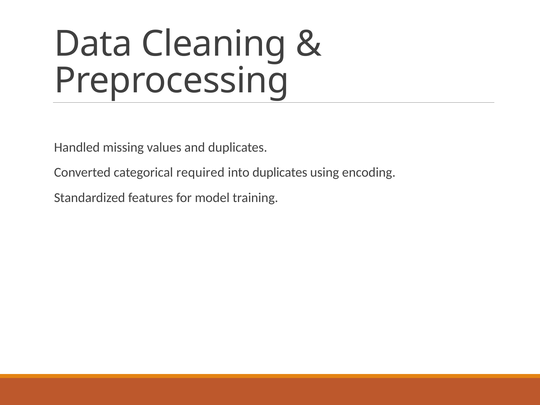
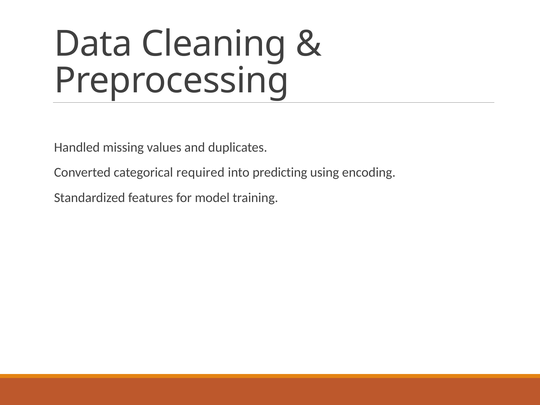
into duplicates: duplicates -> predicting (280, 173)
